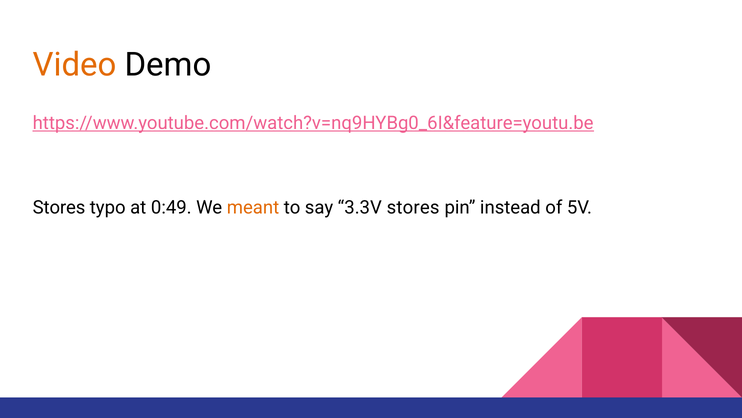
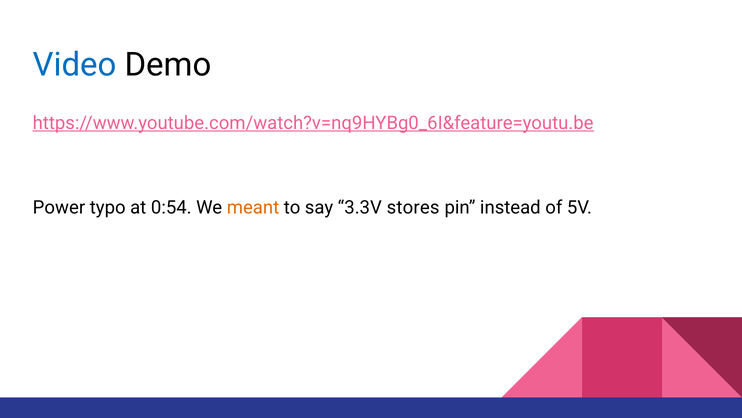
Video colour: orange -> blue (75, 65)
Stores: Stores -> Power (59, 207)
0:49: 0:49 -> 0:54 (171, 207)
